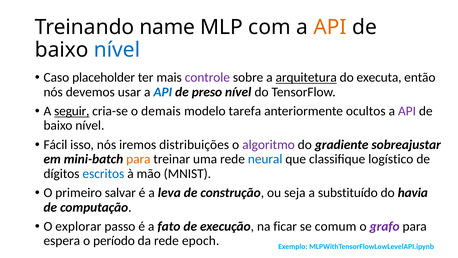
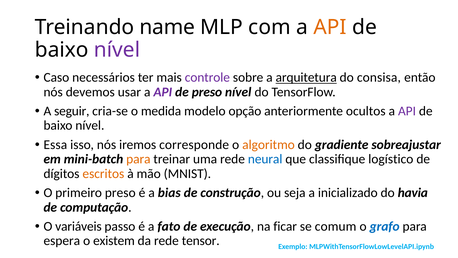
nível colour: blue -> purple (117, 50)
placeholder: placeholder -> necessários (104, 77)
executa: executa -> consisa (379, 77)
API colour: blue -> purple (163, 92)
seguir underline: present -> none (72, 111)
demais: demais -> medida (161, 111)
tarefa: tarefa -> opção (245, 111)
Fácil: Fácil -> Essa (55, 145)
distribuições: distribuições -> corresponde (194, 145)
algoritmo colour: purple -> orange (269, 145)
escritos colour: blue -> orange (103, 173)
primeiro salvar: salvar -> preso (120, 193)
leva: leva -> bias (169, 193)
substituído: substituído -> inicializado (348, 193)
explorar: explorar -> variáveis (78, 226)
grafo colour: purple -> blue (385, 226)
período: período -> existem (114, 241)
epoch: epoch -> tensor (201, 241)
